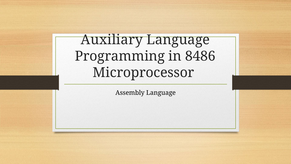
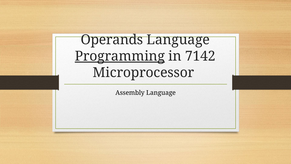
Auxiliary: Auxiliary -> Operands (112, 40)
Programming underline: none -> present (120, 56)
8486: 8486 -> 7142 (200, 56)
